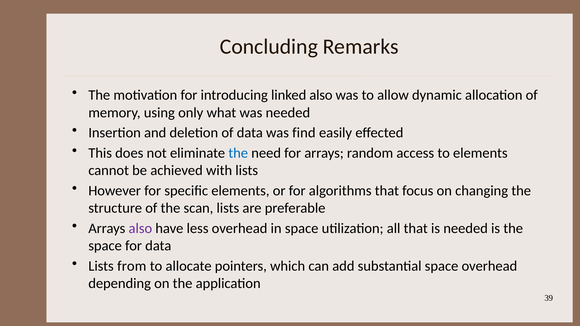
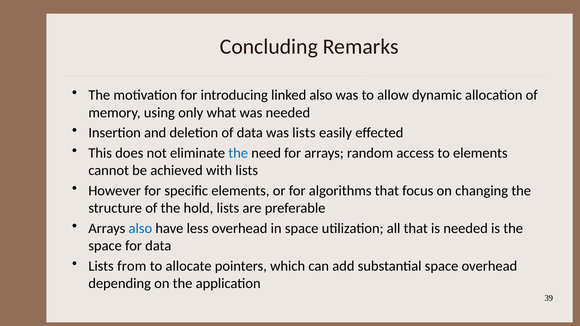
was find: find -> lists (304, 133)
scan: scan -> hold (198, 208)
also colour: purple -> blue (140, 229)
